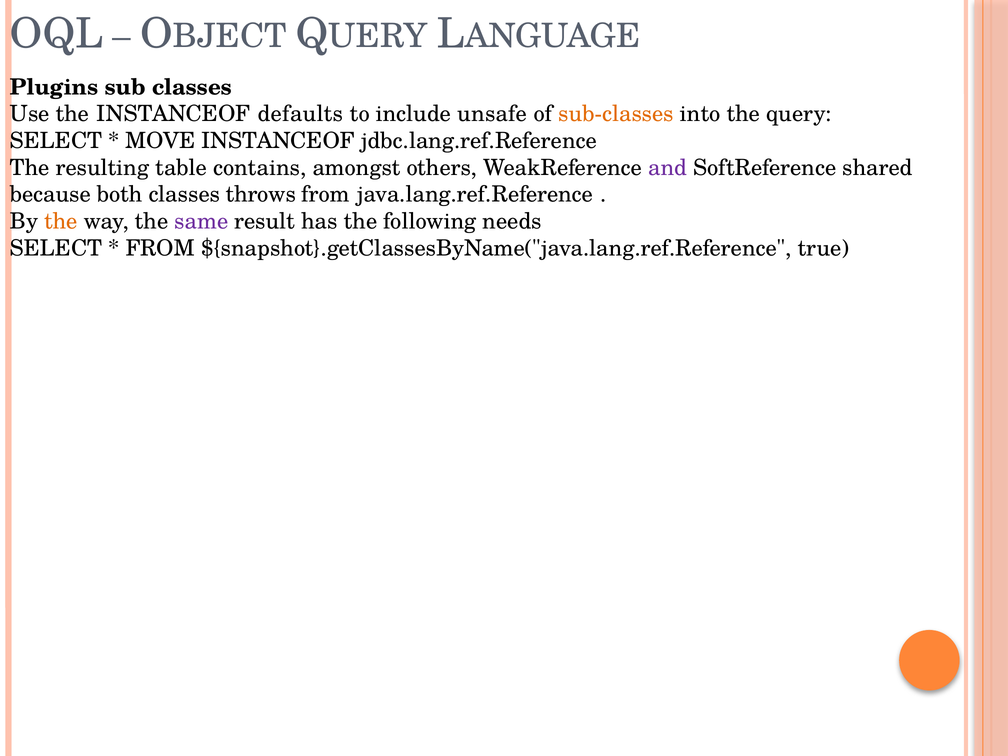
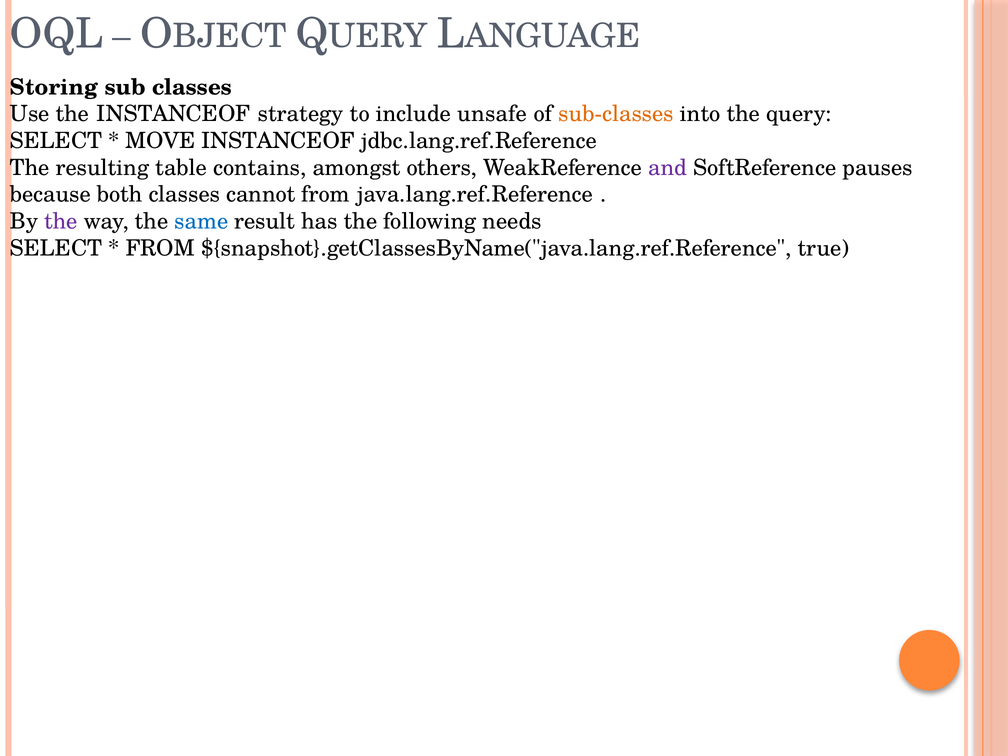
Plugins: Plugins -> Storing (54, 87)
defaults: defaults -> strategy (301, 114)
shared: shared -> pauses (877, 168)
throws: throws -> cannot (261, 195)
the colour: orange -> purple (61, 221)
same colour: purple -> blue (201, 221)
